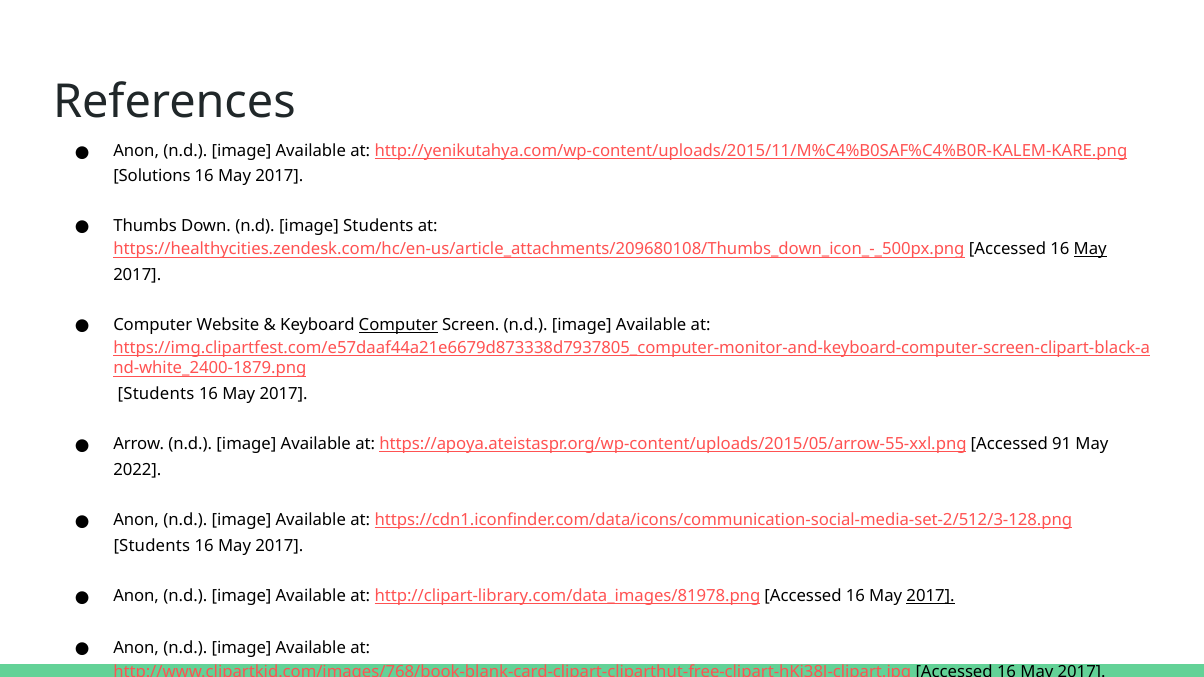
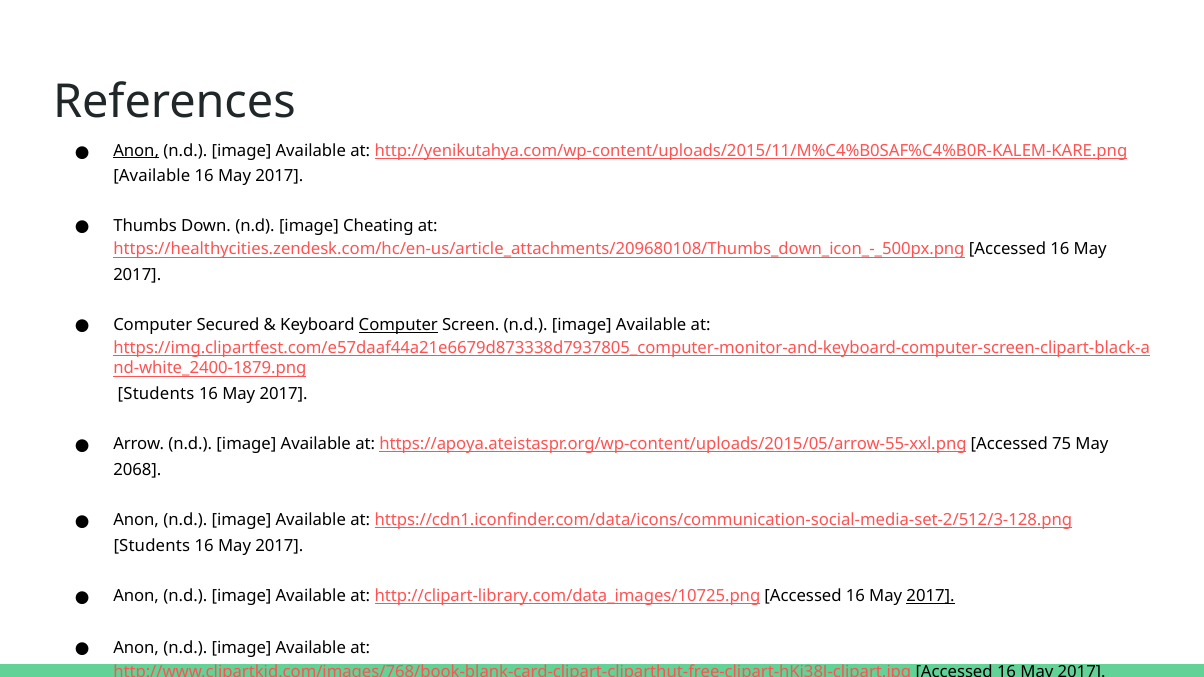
Anon underline: none -> present (136, 151)
Solutions: Solutions -> Available (152, 176)
image Students: Students -> Cheating (378, 226)
May underline: present -> none (1090, 250)
Website: Website -> Secured (228, 325)
91: 91 -> 75 (1062, 444)
2022: 2022 -> 2068 (137, 470)
http://clipart-library.com/data_images/81978.png: http://clipart-library.com/data_images/81978.png -> http://clipart-library.com/data_images/10725.png (567, 596)
